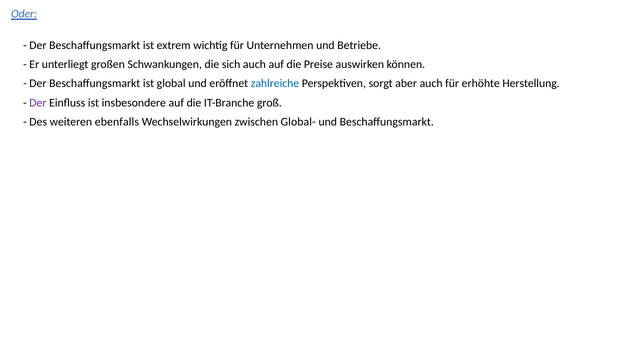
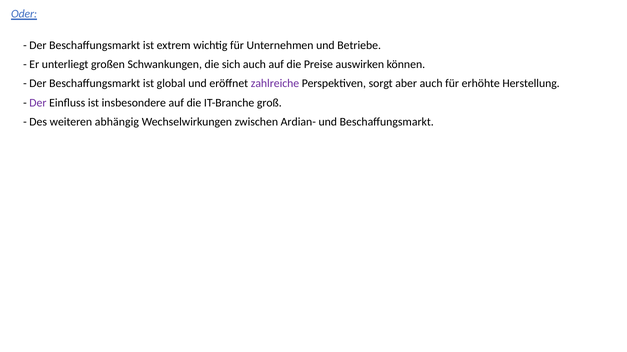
zahlreiche colour: blue -> purple (275, 84)
ebenfalls: ebenfalls -> abhängig (117, 122)
Global-: Global- -> Ardian- (298, 122)
